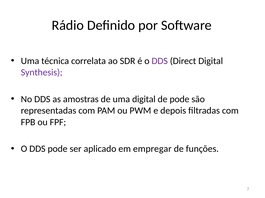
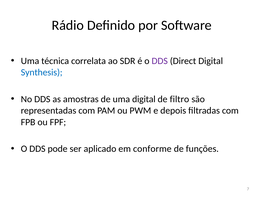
Synthesis colour: purple -> blue (42, 73)
de pode: pode -> filtro (179, 100)
empregar: empregar -> conforme (152, 149)
